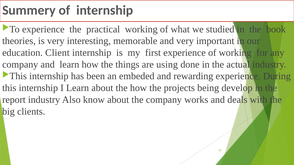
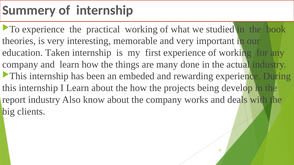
Client: Client -> Taken (57, 53)
using: using -> many (167, 65)
